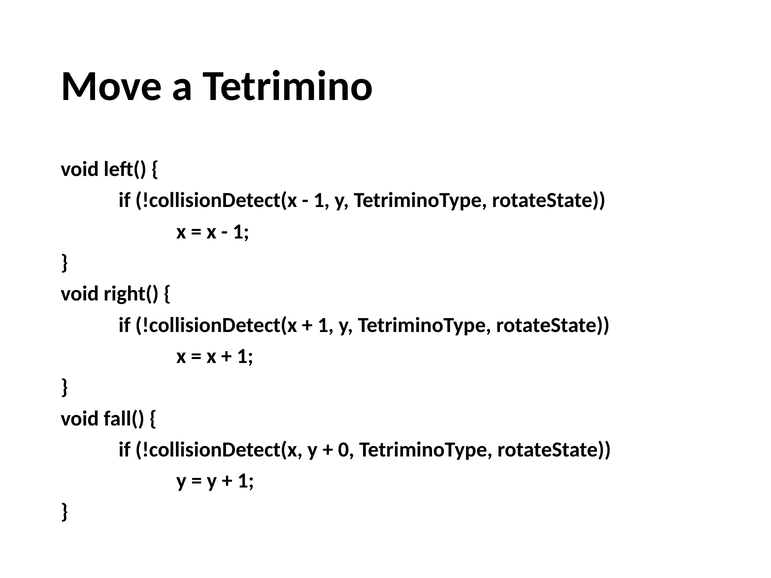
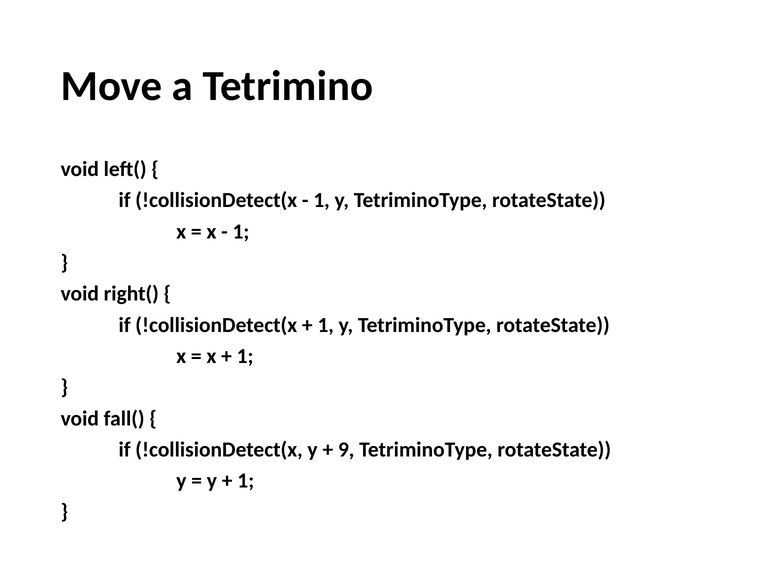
0: 0 -> 9 (346, 450)
